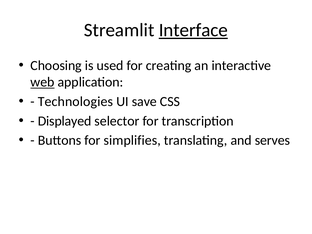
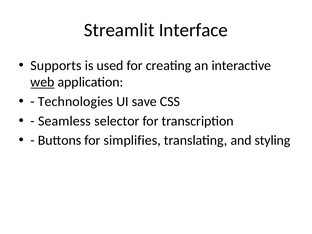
Interface underline: present -> none (193, 30)
Choosing: Choosing -> Supports (56, 65)
Displayed: Displayed -> Seamless (64, 121)
serves: serves -> styling (273, 140)
